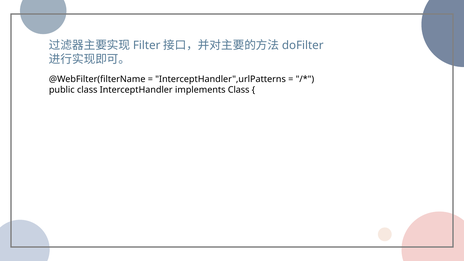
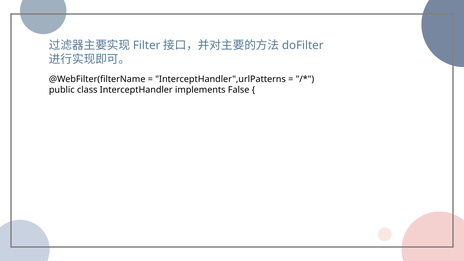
implements Class: Class -> False (239, 90)
